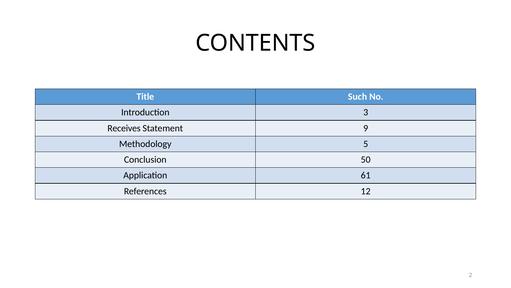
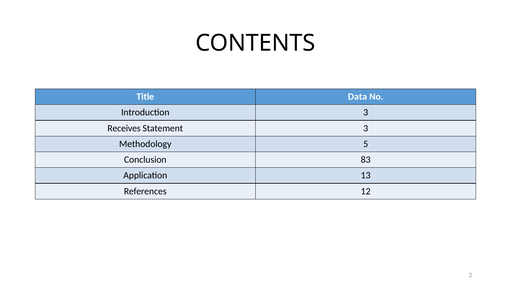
Such: Such -> Data (358, 97)
Statement 9: 9 -> 3 (366, 128)
50: 50 -> 83 (366, 159)
61: 61 -> 13 (366, 175)
